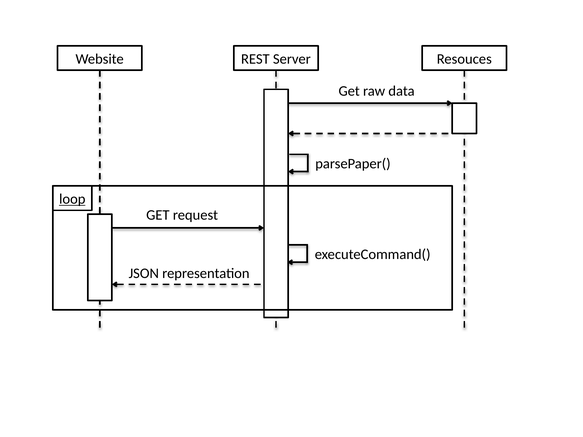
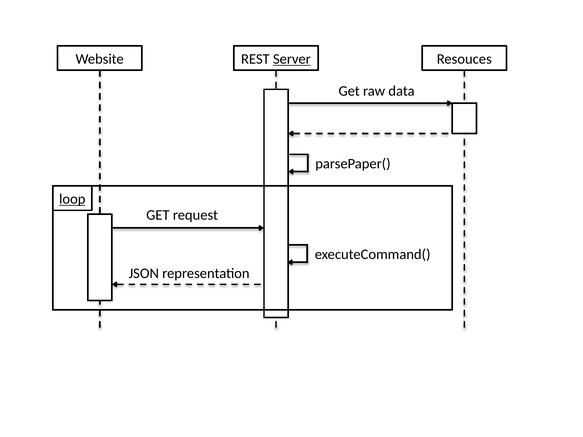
Server underline: none -> present (292, 59)
